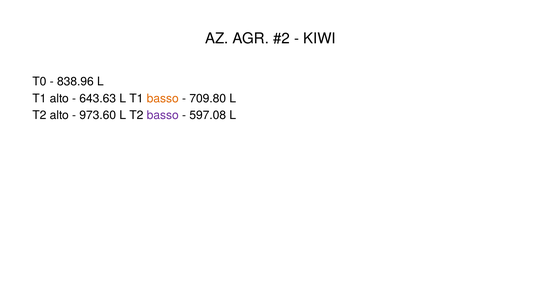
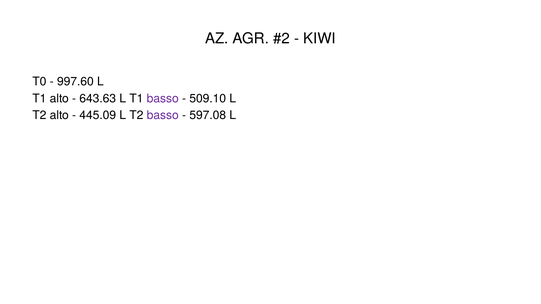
838.96: 838.96 -> 997.60 (75, 82)
basso colour: orange -> purple (163, 99)
709.80: 709.80 -> 509.10 (208, 99)
973.60: 973.60 -> 445.09 (98, 115)
